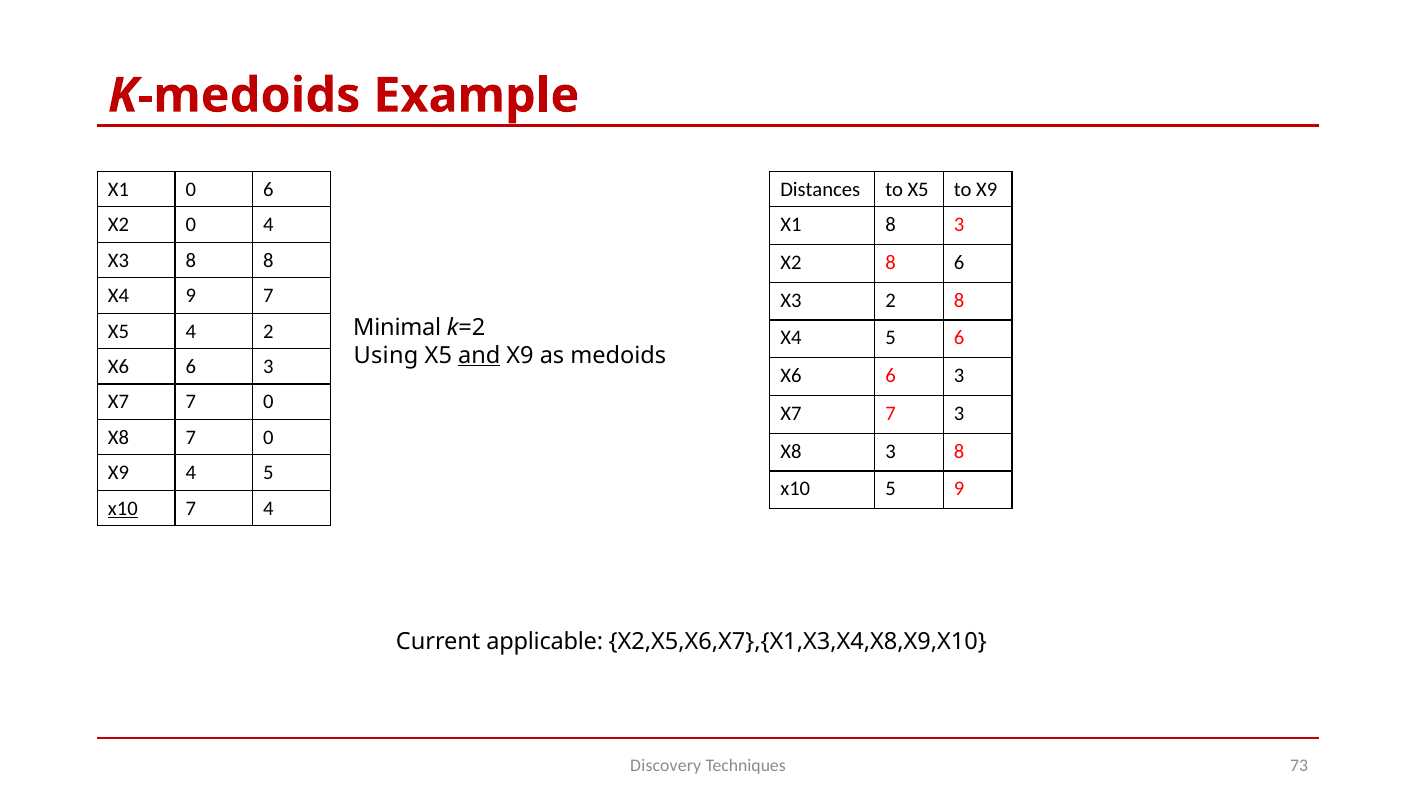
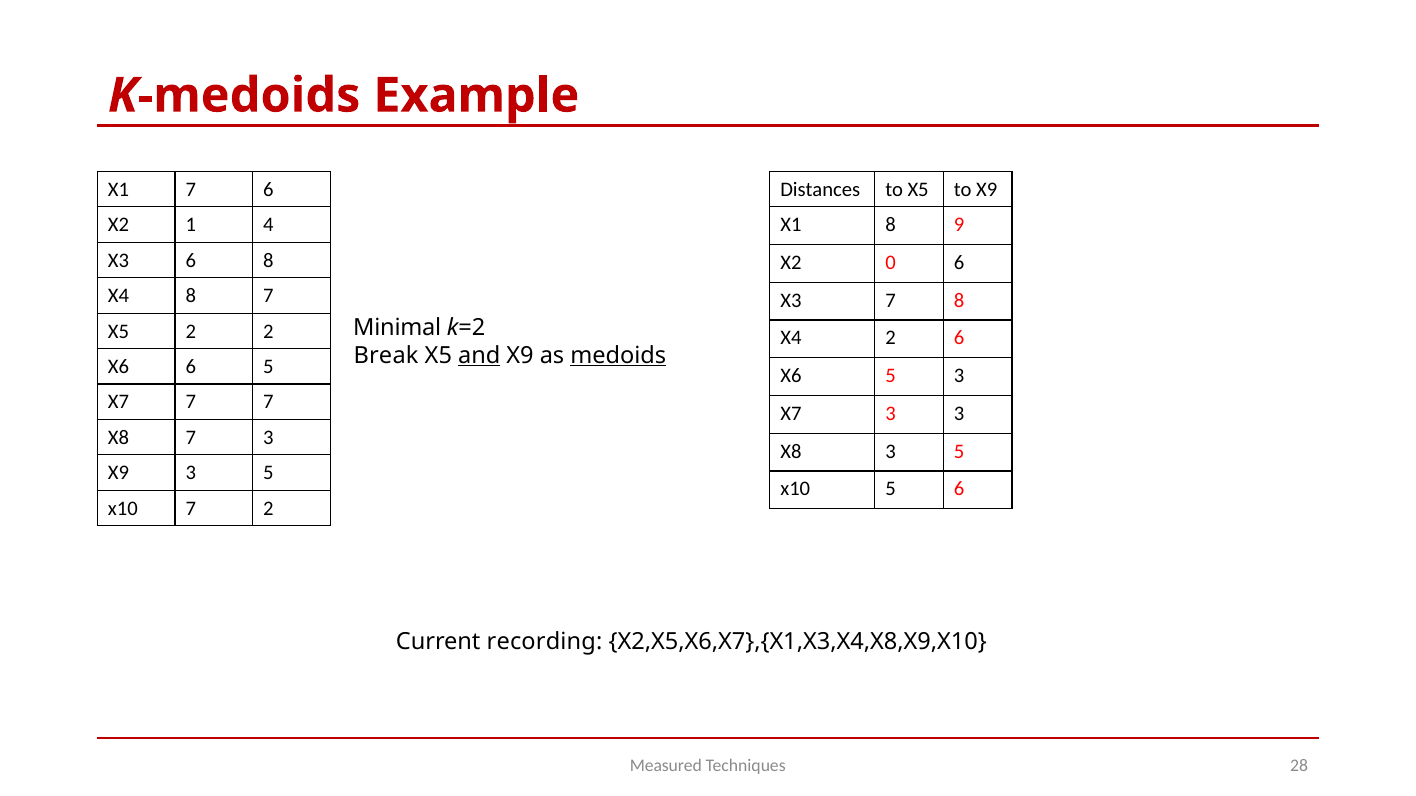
X1 0: 0 -> 7 (191, 190)
X2 0: 0 -> 1 (191, 225)
8 3: 3 -> 9 (959, 225)
X3 8: 8 -> 6 (191, 261)
X2 8: 8 -> 0 (891, 263)
X4 9: 9 -> 8 (191, 296)
X3 2: 2 -> 7 (891, 301)
X5 4: 4 -> 2 (191, 331)
X4 5: 5 -> 2 (891, 338)
Using: Using -> Break (386, 356)
medoids underline: none -> present (618, 356)
3: 3 -> 5 (268, 367)
6: 6 -> 5 (891, 376)
X7 7 0: 0 -> 7 (268, 402)
7: 7 -> 3 (891, 414)
X8 7 0: 0 -> 3 (268, 438)
X8 3 8: 8 -> 5 (959, 452)
X9 4: 4 -> 3 (191, 473)
5 9: 9 -> 6 (959, 489)
x10 underline: present -> none (123, 509)
7 4: 4 -> 2 (268, 509)
applicable: applicable -> recording (545, 642)
Discovery: Discovery -> Measured (666, 766)
73: 73 -> 28 (1299, 766)
